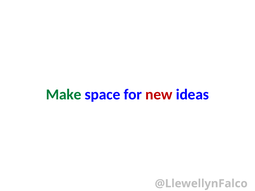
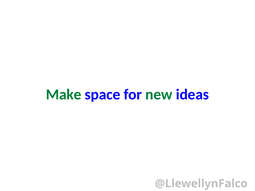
new colour: red -> green (159, 95)
